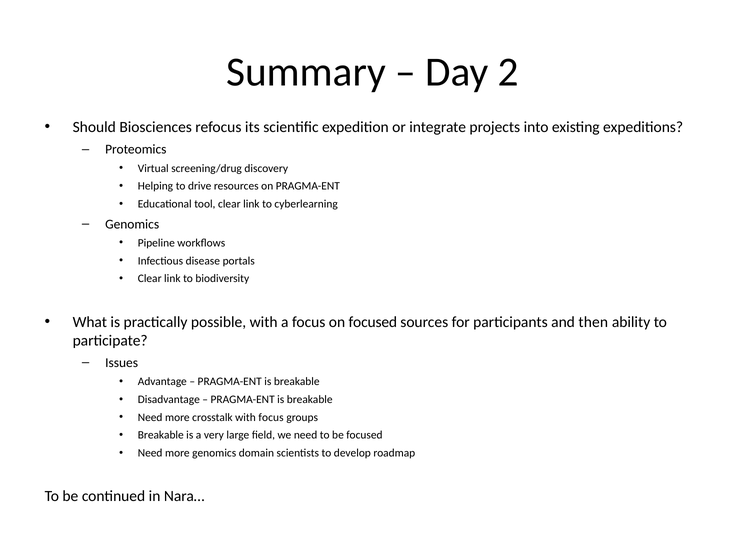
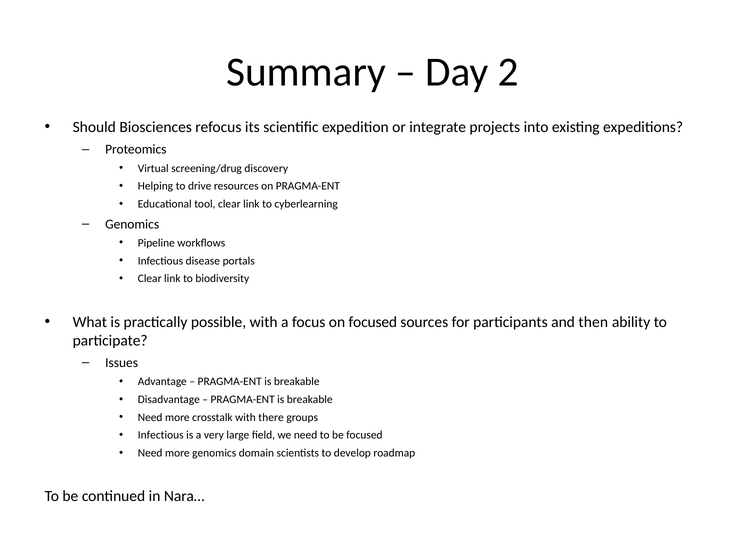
with focus: focus -> there (271, 417)
Breakable: Breakable -> Infectious (161, 435)
